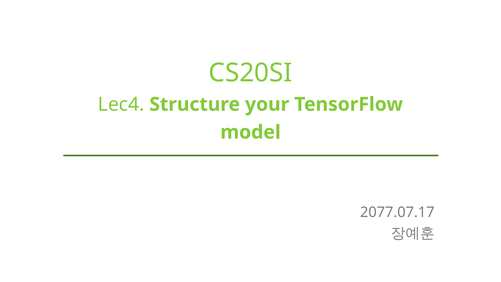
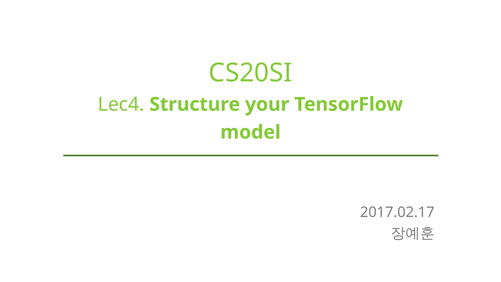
2077.07.17: 2077.07.17 -> 2017.02.17 (397, 212)
